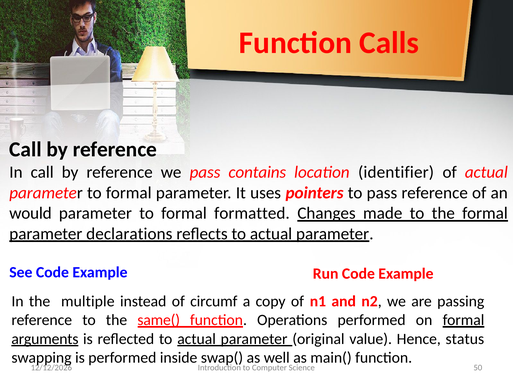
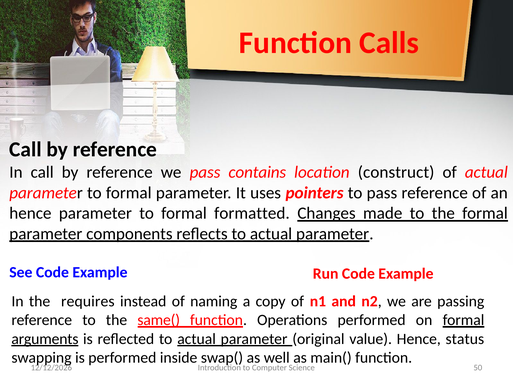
identifier: identifier -> construct (396, 172)
would: would -> hence (30, 213)
declarations: declarations -> components (129, 234)
multiple: multiple -> requires (88, 301)
circumf: circumf -> naming (214, 301)
